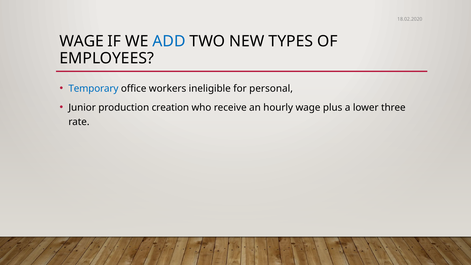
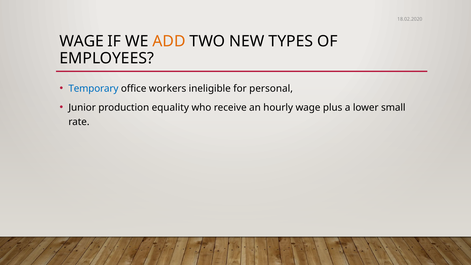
ADD colour: blue -> orange (169, 41)
creation: creation -> equality (170, 108)
three: three -> small (393, 108)
